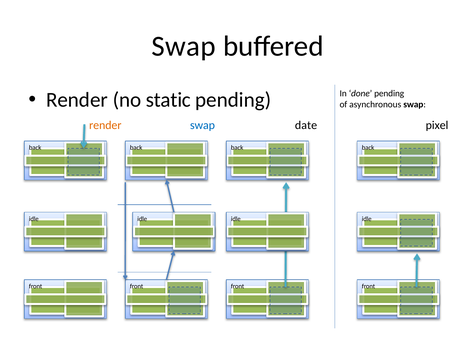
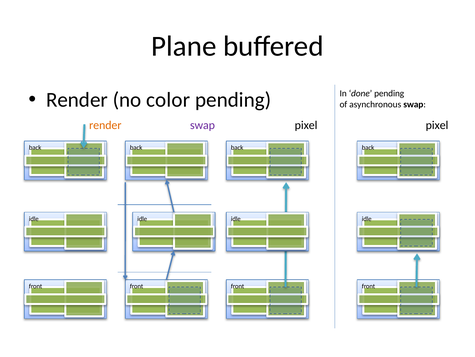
Swap: Swap -> Plane (184, 46)
static: static -> color (168, 100)
swap colour: blue -> purple (202, 125)
date: date -> pixel (306, 125)
